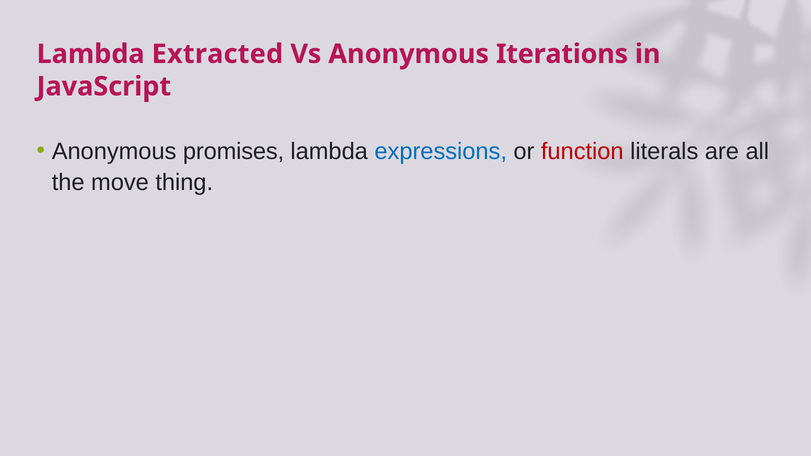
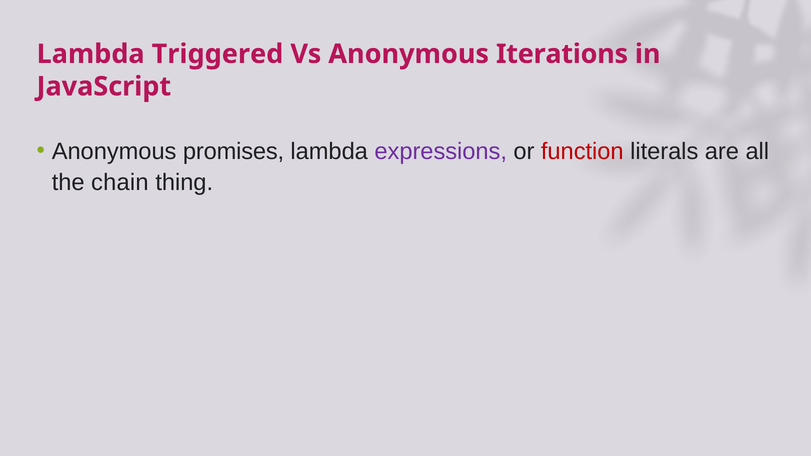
Extracted: Extracted -> Triggered (217, 54)
expressions colour: blue -> purple (441, 151)
move: move -> chain (120, 183)
